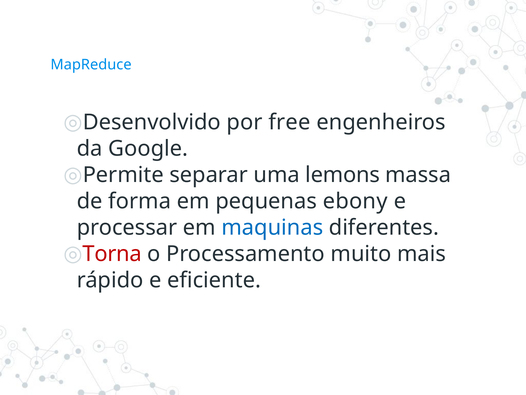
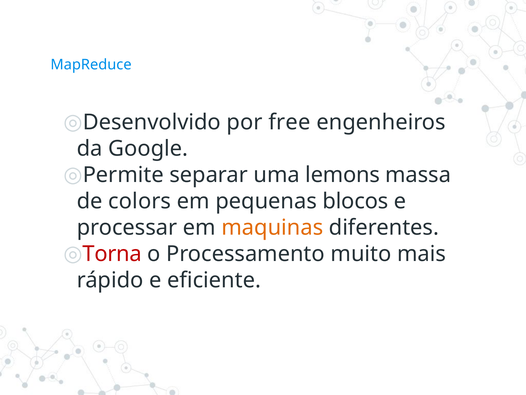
forma: forma -> colors (140, 201)
ebony: ebony -> blocos (355, 201)
maquinas colour: blue -> orange (272, 227)
